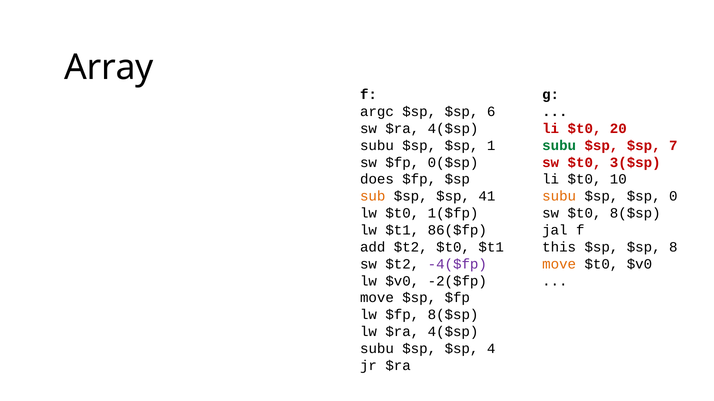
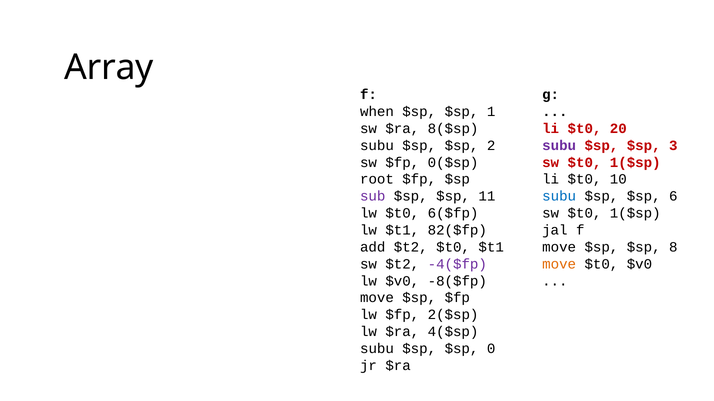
argc: argc -> when (377, 112)
6: 6 -> 1 (491, 112)
sw $ra 4($sp: 4($sp -> 8($sp (453, 129)
1: 1 -> 2 (491, 146)
subu colour: green -> purple (559, 146)
7: 7 -> 3 (673, 146)
3($sp: 3($sp -> 1($sp (635, 163)
does: does -> root (377, 180)
sub colour: orange -> purple (373, 197)
41: 41 -> 11 (487, 197)
subu colour: orange -> blue (559, 197)
0: 0 -> 6 (673, 197)
1($fp: 1($fp -> 6($fp (453, 214)
8($sp: 8($sp -> 1($sp (635, 214)
86($fp: 86($fp -> 82($fp (457, 230)
this: this -> move (559, 247)
-2($fp: -2($fp -> -8($fp (457, 281)
$fp 8($sp: 8($sp -> 2($sp (453, 315)
4: 4 -> 0 (491, 349)
